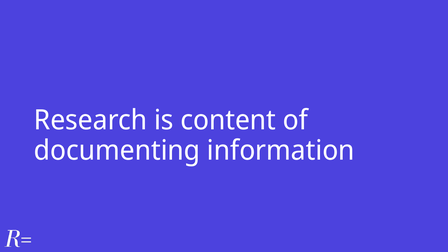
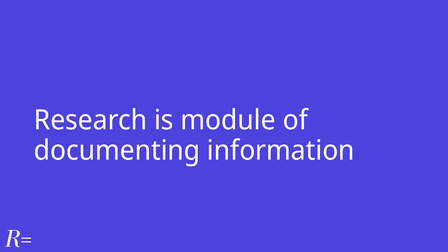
content: content -> module (228, 120)
